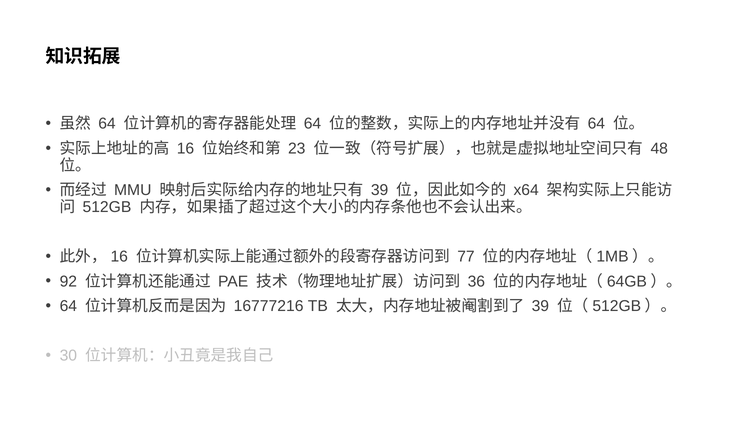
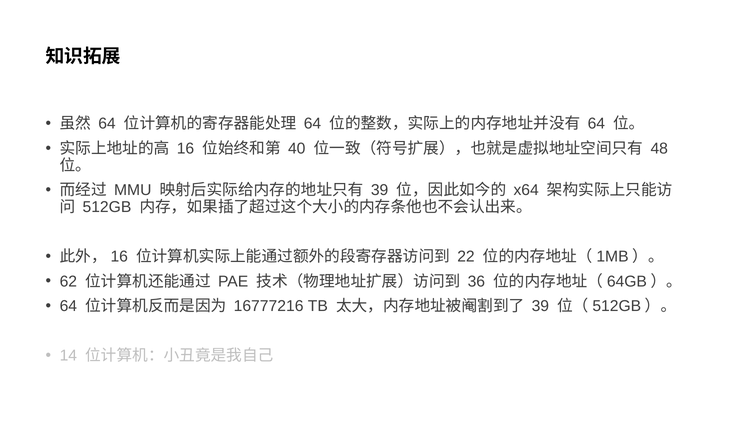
23: 23 -> 40 (297, 149)
77: 77 -> 22 (466, 257)
92: 92 -> 62 (68, 281)
30: 30 -> 14 (68, 356)
